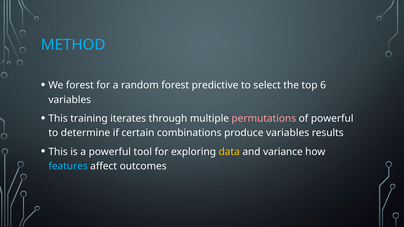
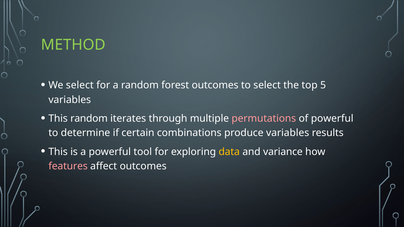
METHOD colour: light blue -> light green (73, 45)
We forest: forest -> select (80, 85)
forest predictive: predictive -> outcomes (215, 85)
6: 6 -> 5 (323, 85)
This training: training -> random (89, 119)
features colour: light blue -> pink (68, 166)
